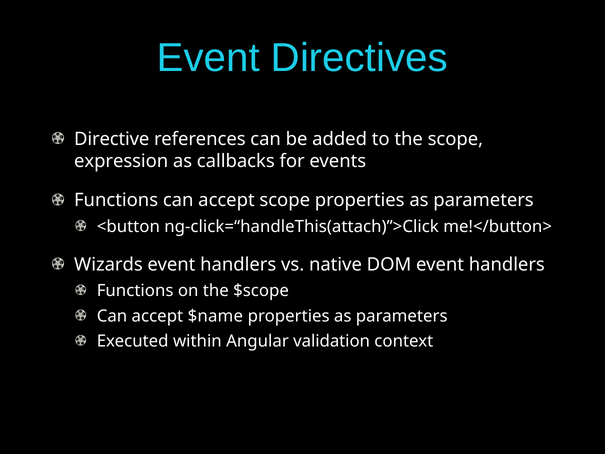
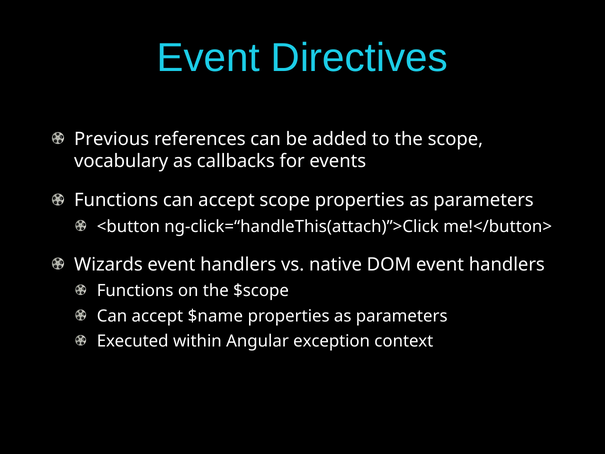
Directive: Directive -> Previous (112, 139)
expression: expression -> vocabulary (121, 161)
validation: validation -> exception (332, 341)
